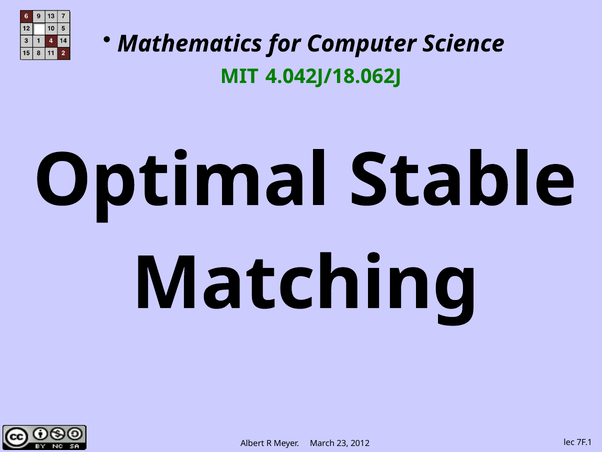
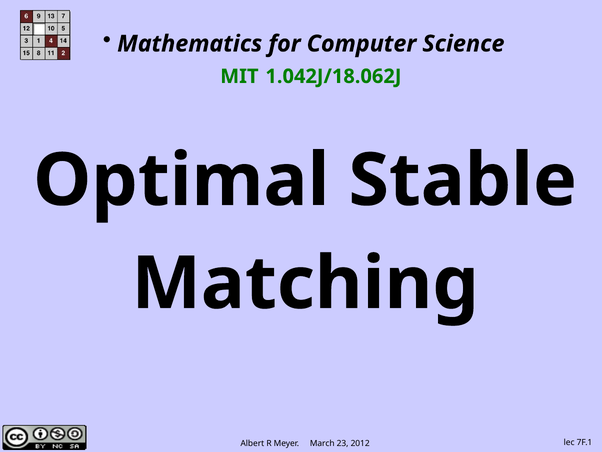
4.042J/18.062J: 4.042J/18.062J -> 1.042J/18.062J (333, 76)
